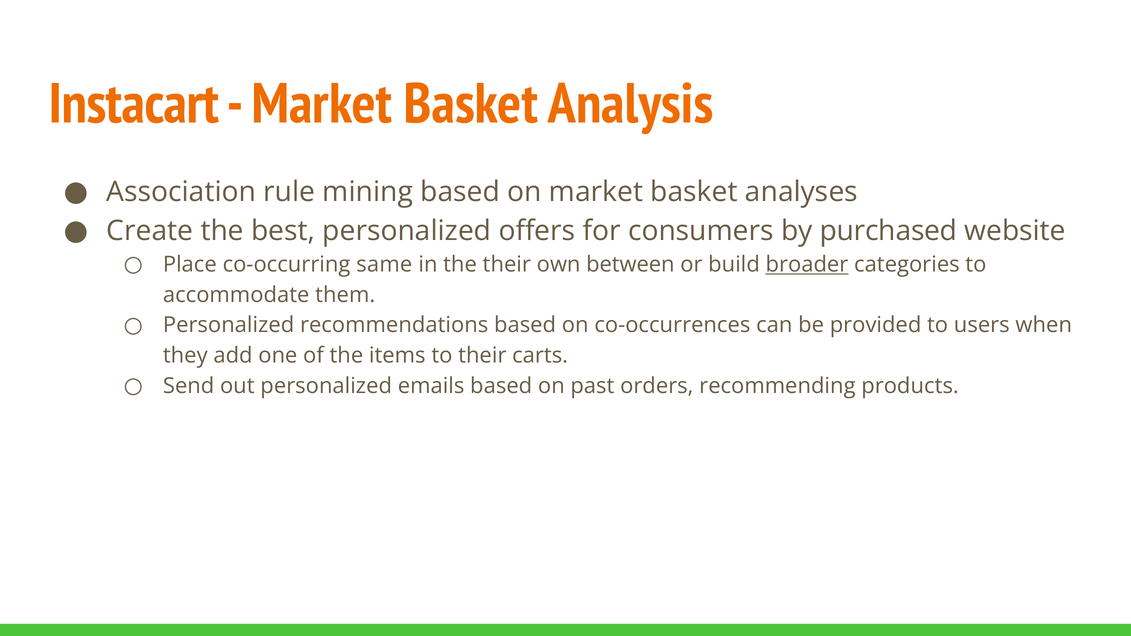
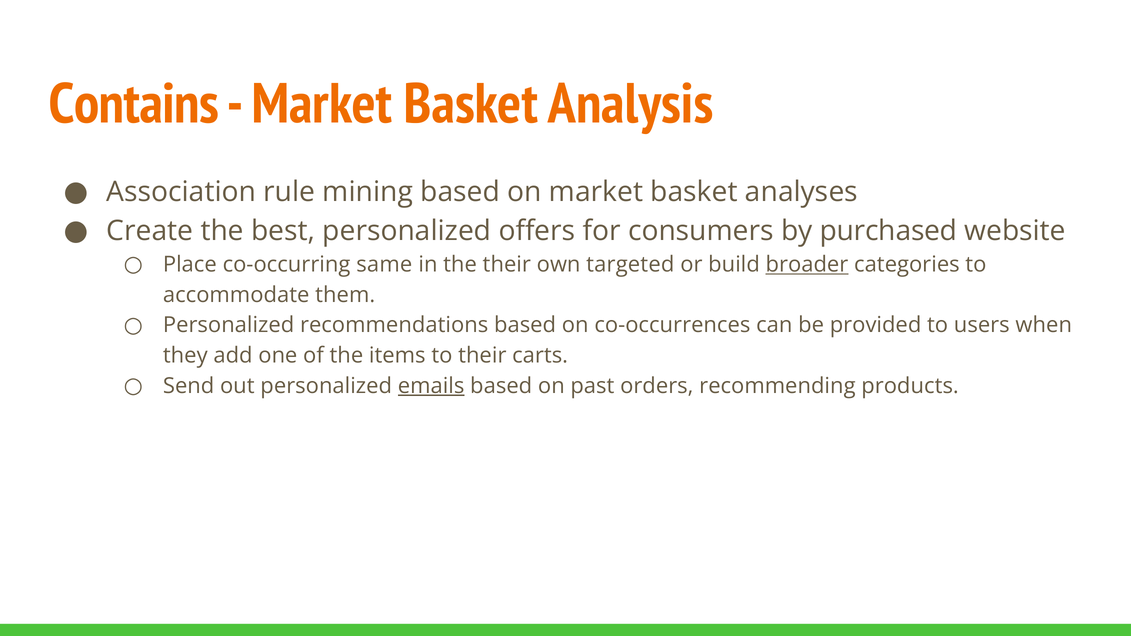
Instacart: Instacart -> Contains (134, 104)
between: between -> targeted (630, 265)
emails underline: none -> present (431, 386)
